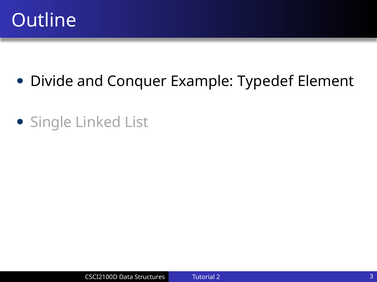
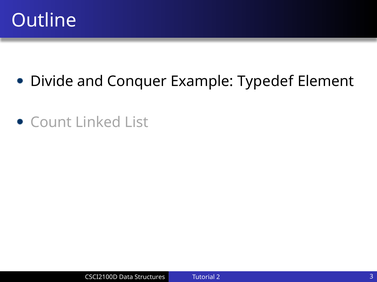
Single: Single -> Count (51, 123)
